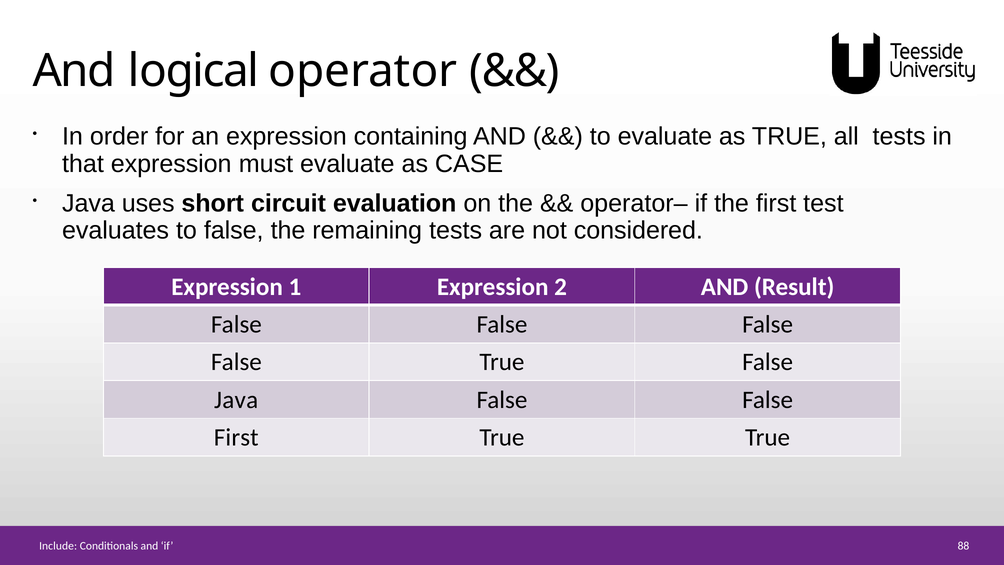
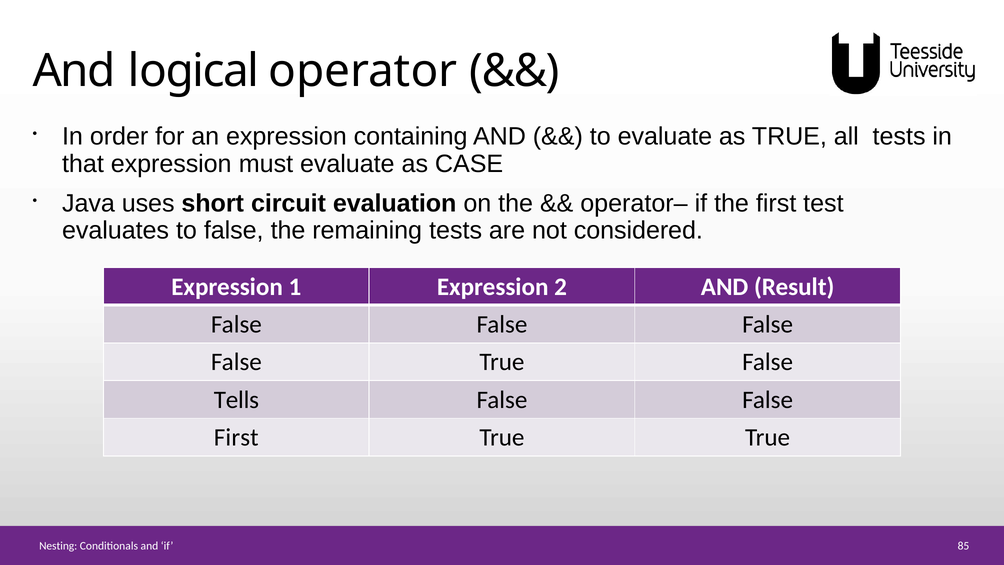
Java: Java -> Tells (236, 400)
Include: Include -> Nesting (58, 546)
88: 88 -> 85 (963, 546)
